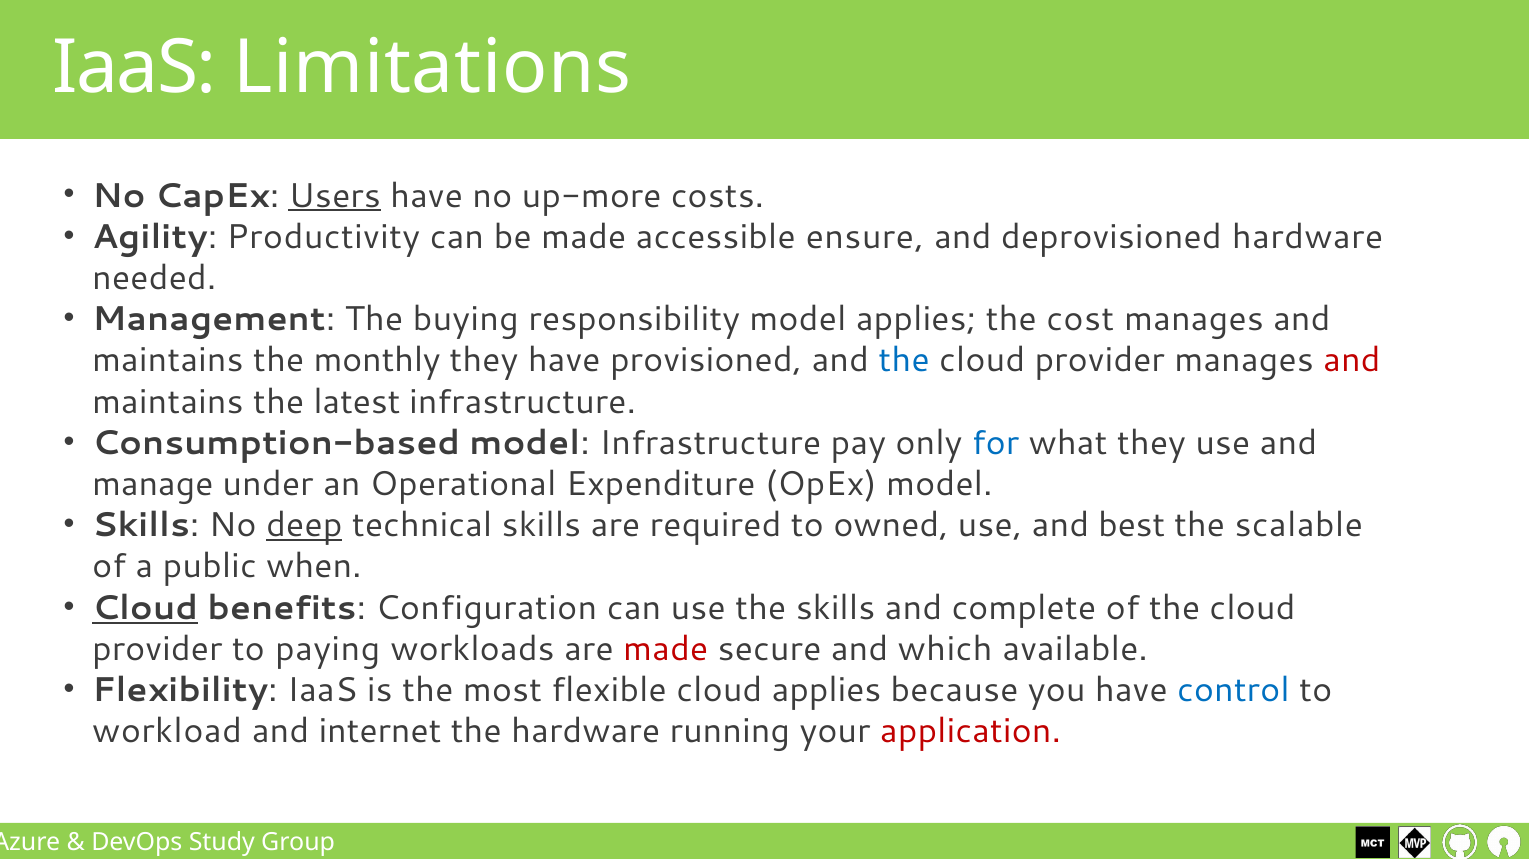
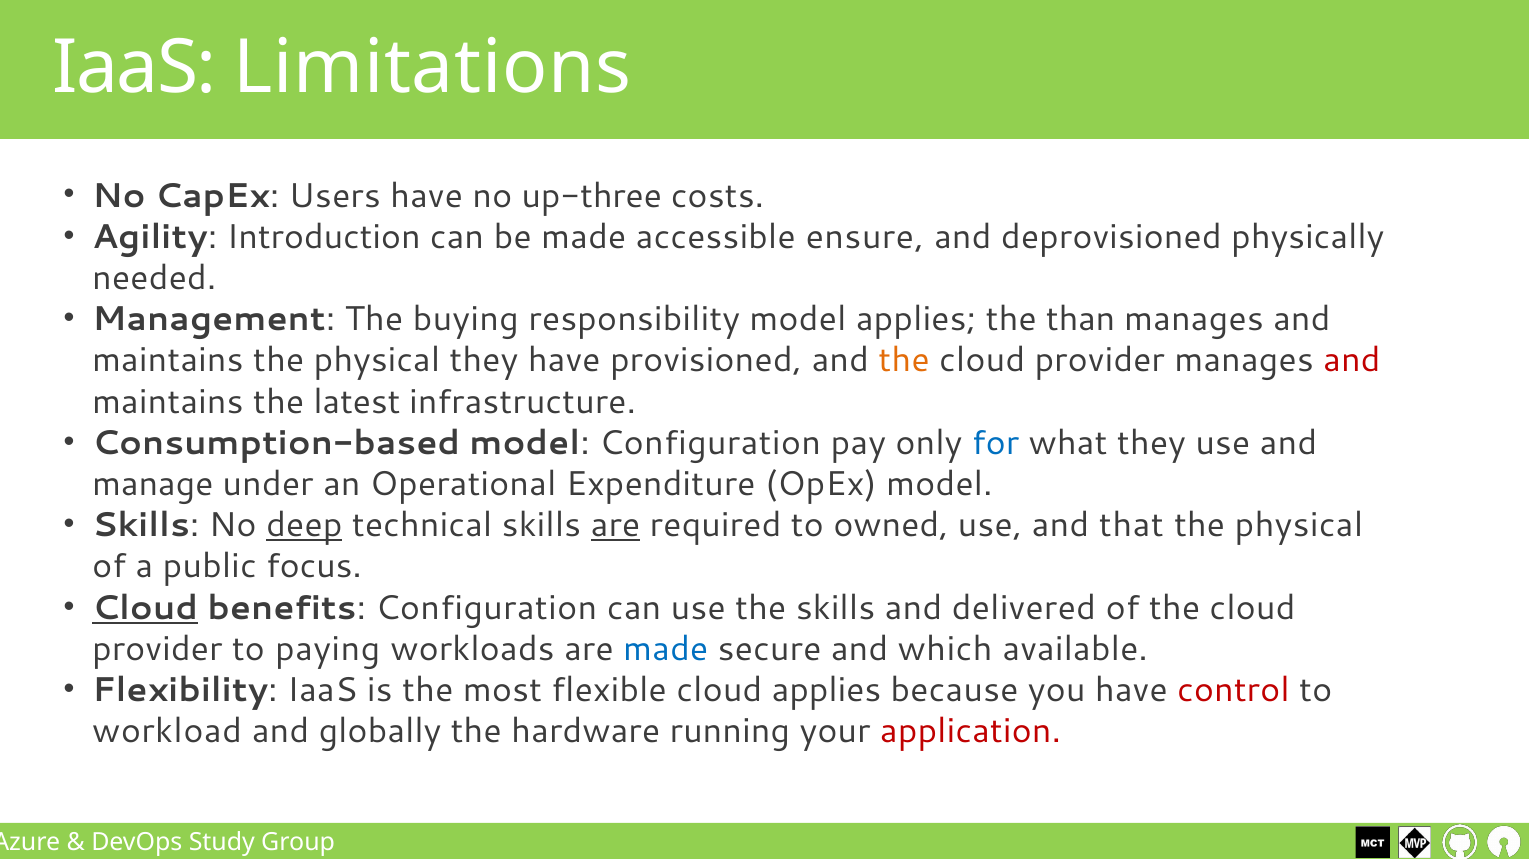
Users underline: present -> none (335, 196)
up-more: up-more -> up-three (592, 196)
Productivity: Productivity -> Introduction (324, 237)
deprovisioned hardware: hardware -> physically (1308, 237)
cost: cost -> than (1081, 319)
maintains the monthly: monthly -> physical (377, 360)
the colour: blue -> orange (904, 360)
model Infrastructure: Infrastructure -> Configuration (710, 443)
are underline: none -> present (616, 525)
best: best -> that (1131, 525)
scalable: scalable -> physical (1299, 525)
when: when -> focus (314, 567)
complete: complete -> delivered (1024, 608)
made colour: red -> blue (666, 649)
control colour: blue -> red (1233, 690)
internet: internet -> globally (380, 731)
